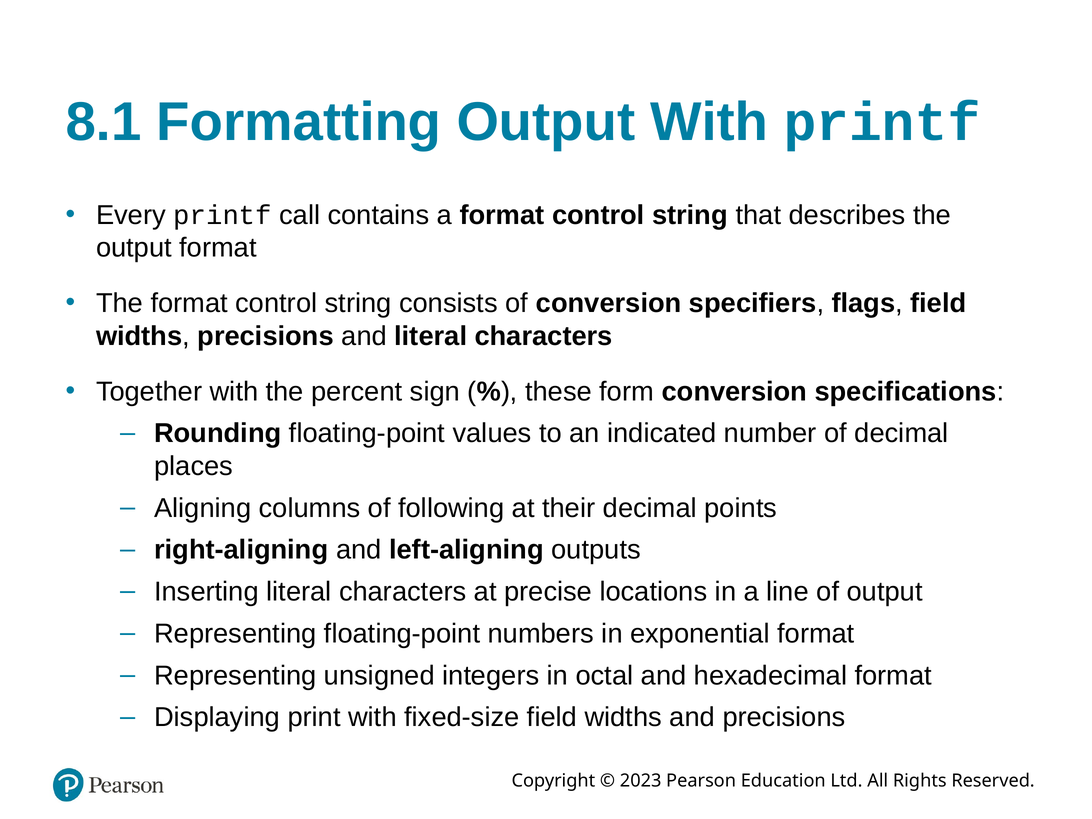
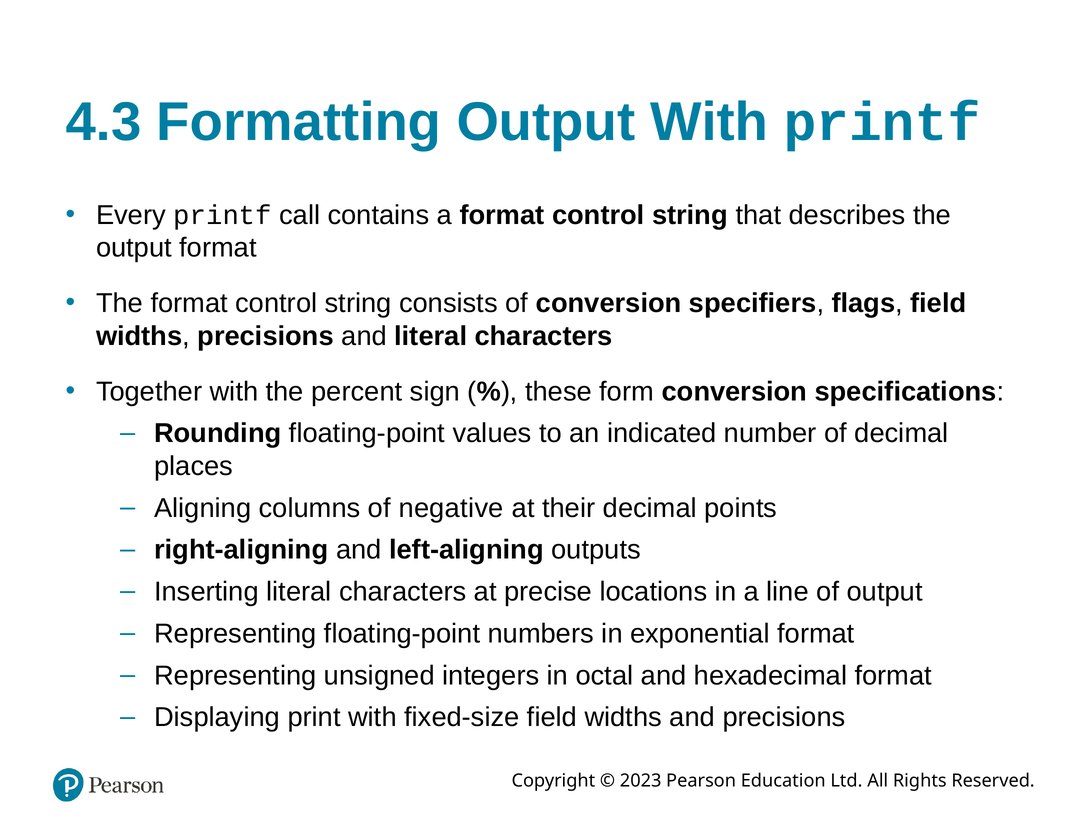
8.1: 8.1 -> 4.3 (103, 122)
following: following -> negative (451, 508)
